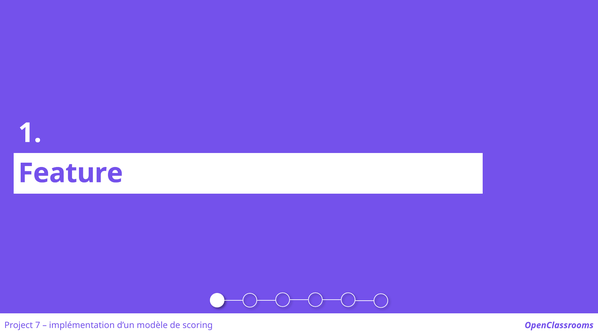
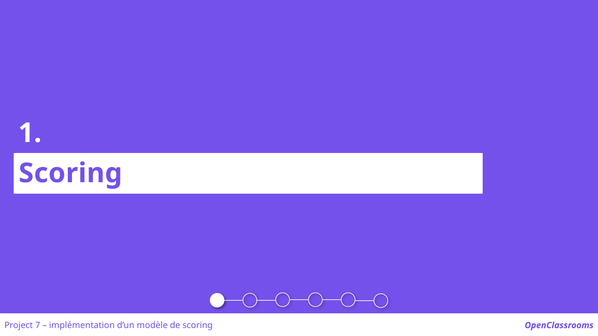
Feature: Feature -> Scoring (70, 173)
